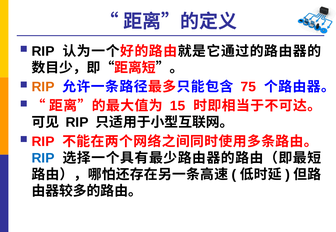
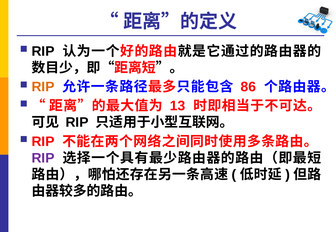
75: 75 -> 86 (248, 87)
15: 15 -> 13 (178, 106)
RIP colour: blue -> purple (43, 158)
